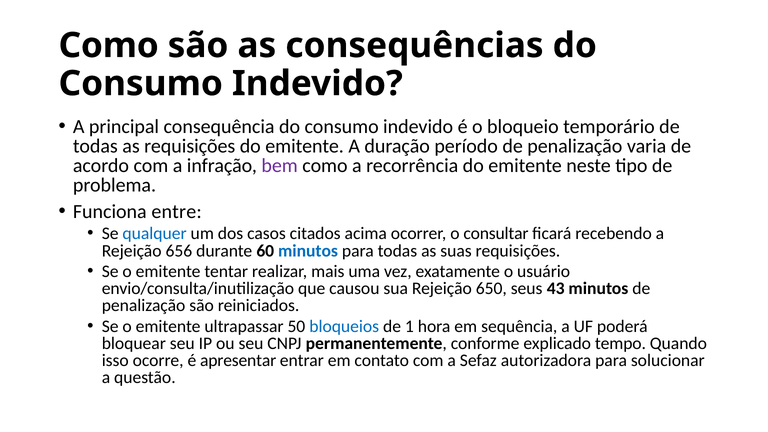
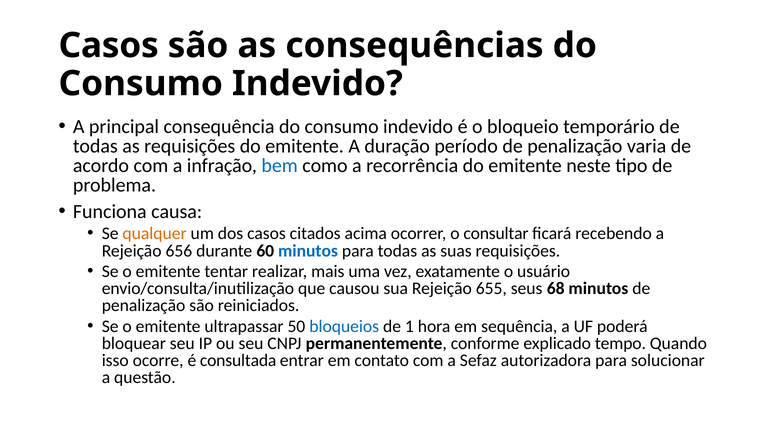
Como: Como -> Casos (109, 45)
bem colour: purple -> blue (280, 166)
entre: entre -> causa (177, 212)
qualquer colour: blue -> orange (155, 234)
650: 650 -> 655 (491, 289)
43: 43 -> 68 (556, 289)
apresentar: apresentar -> consultada (238, 361)
